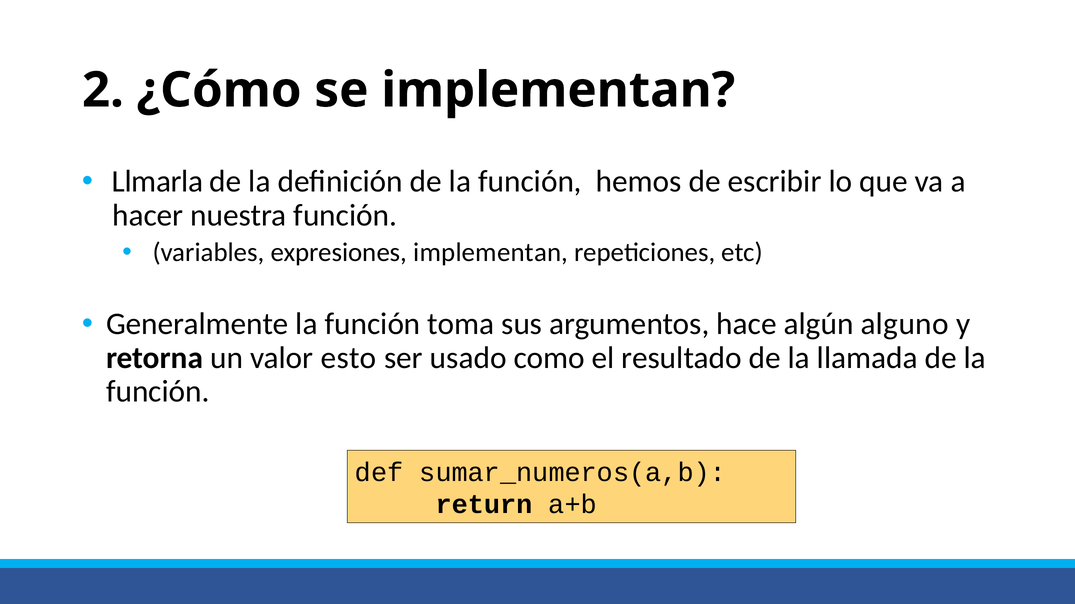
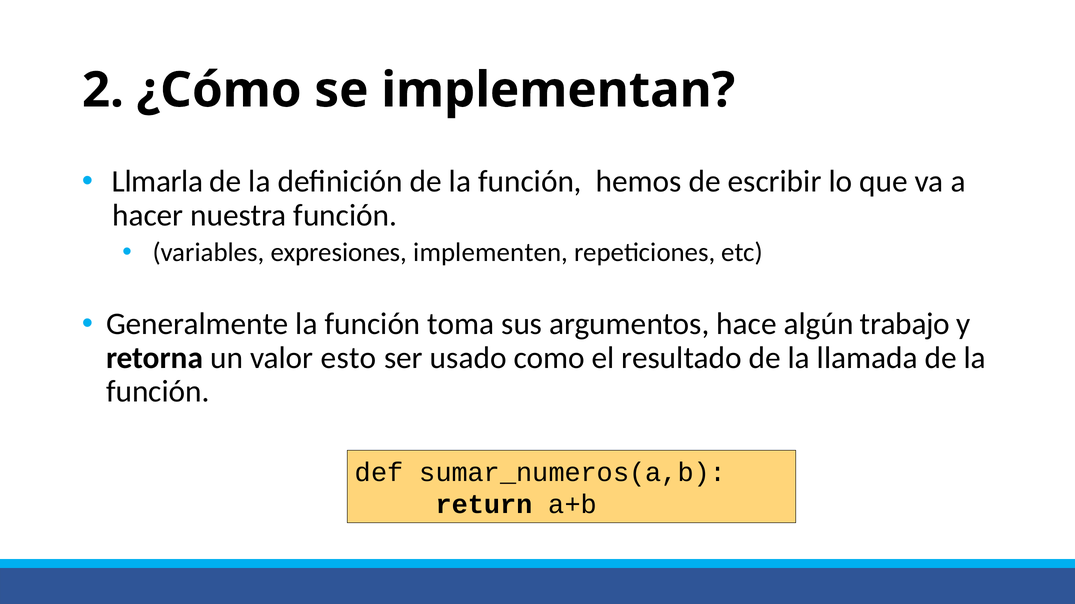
expresiones implementan: implementan -> implementen (491, 253)
alguno: alguno -> trabajo (905, 324)
